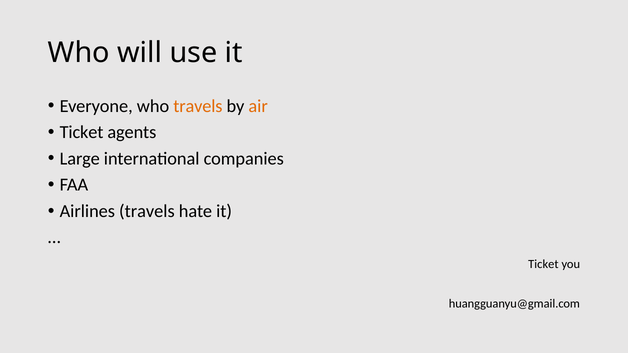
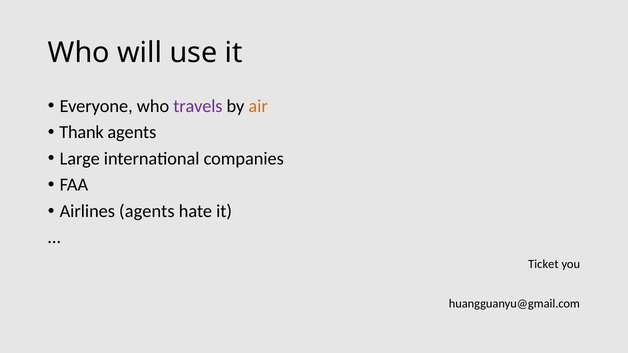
travels colour: orange -> purple (198, 106)
Ticket: Ticket -> Thank (82, 132)
Airlines travels: travels -> agents (147, 211)
